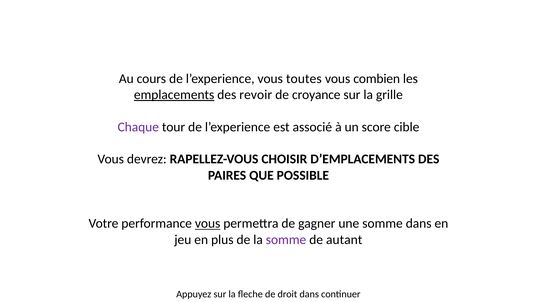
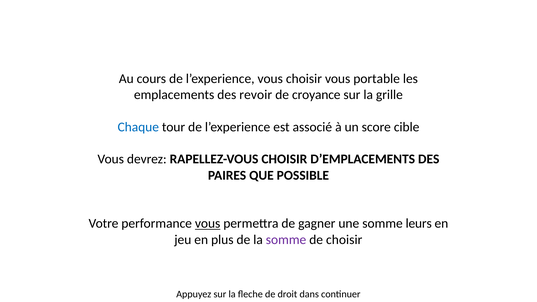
vous toutes: toutes -> choisir (304, 79)
combien: combien -> portable (377, 79)
emplacements underline: present -> none (174, 95)
Chaque colour: purple -> blue (138, 127)
somme dans: dans -> leurs (419, 224)
de autant: autant -> choisir (344, 240)
